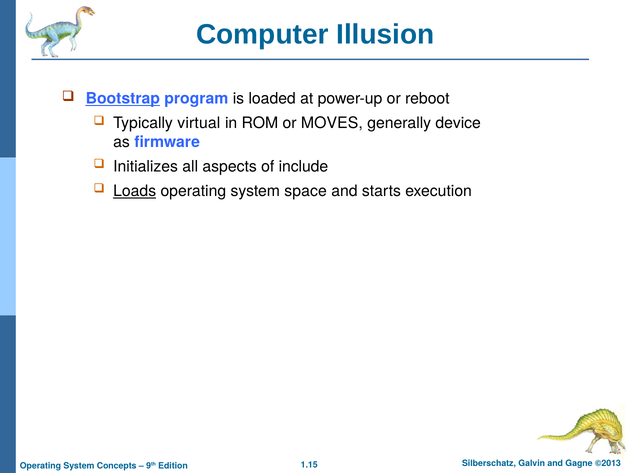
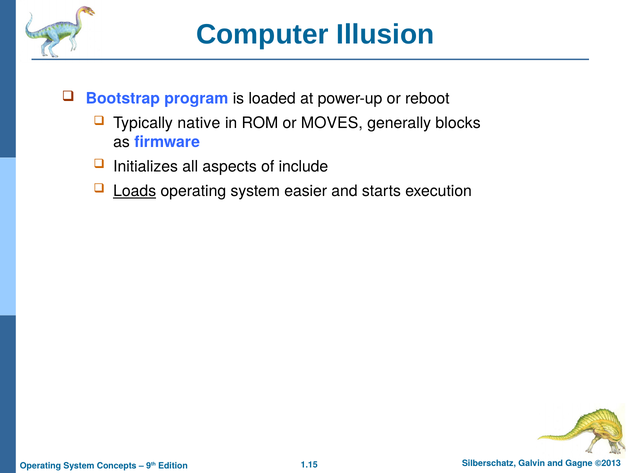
Bootstrap underline: present -> none (123, 99)
virtual: virtual -> native (199, 123)
device: device -> blocks (458, 123)
space: space -> easier (306, 191)
